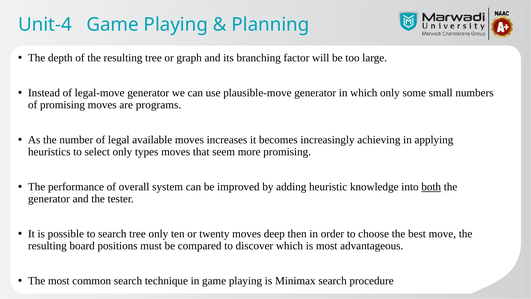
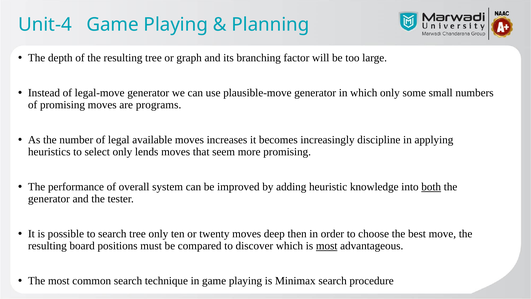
achieving: achieving -> discipline (379, 140)
types: types -> lends (147, 152)
most underline: none -> present (327, 246)
